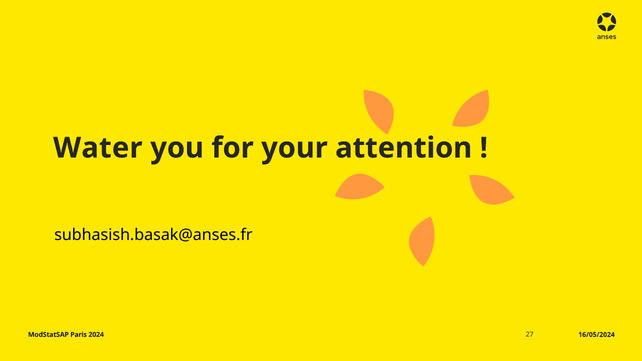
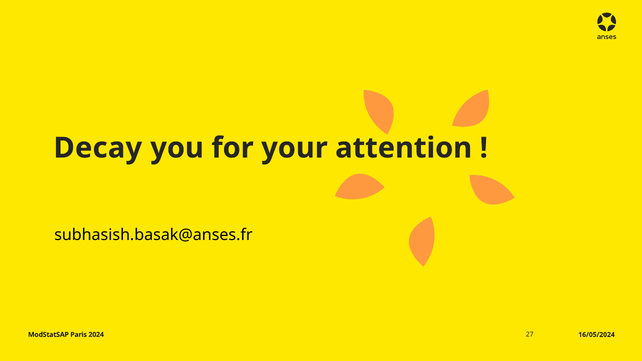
Water: Water -> Decay (98, 148)
